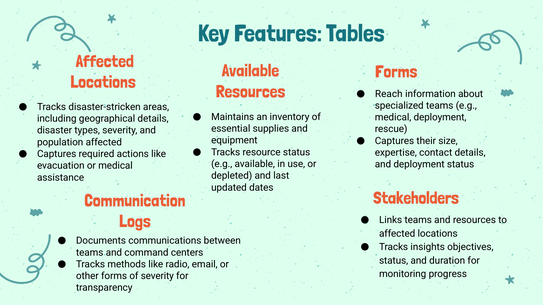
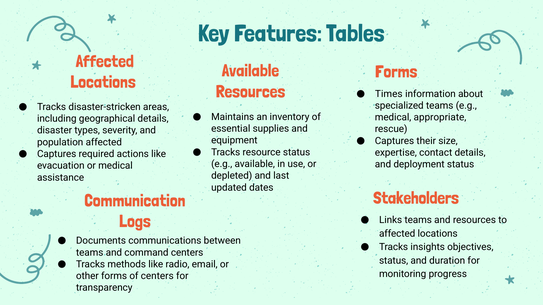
Reach: Reach -> Times (389, 94)
medical deployment: deployment -> appropriate (440, 117)
of severity: severity -> centers (157, 276)
